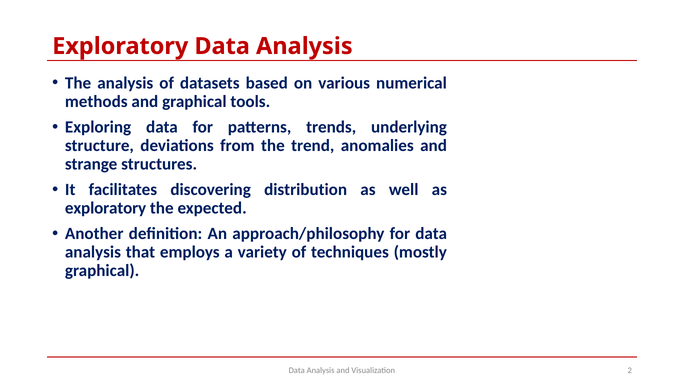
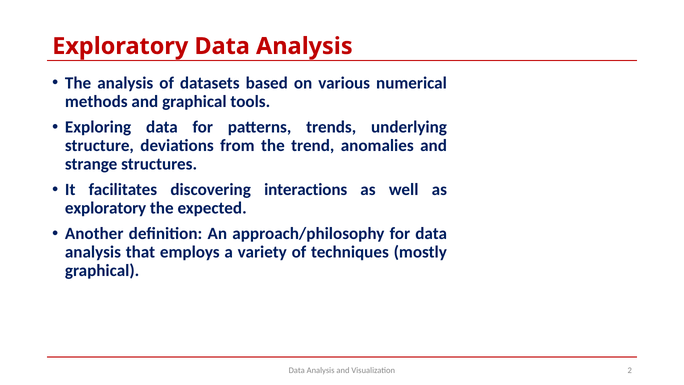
distribution: distribution -> interactions (306, 190)
